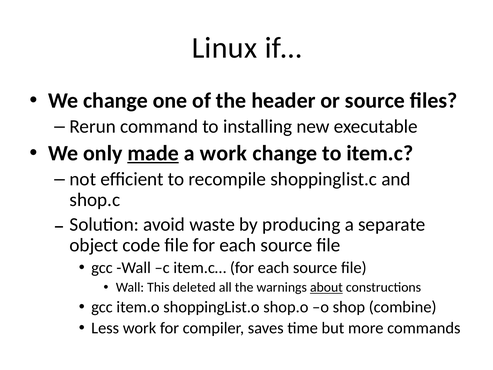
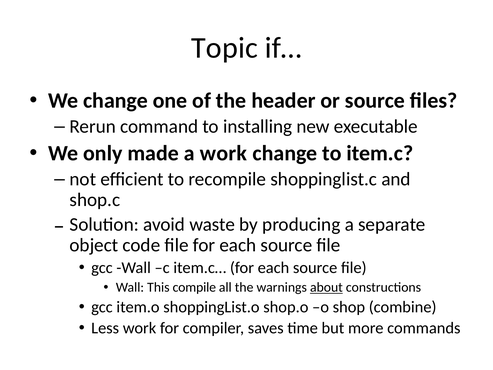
Linux: Linux -> Topic (224, 48)
made underline: present -> none (153, 153)
deleted: deleted -> compile (194, 287)
